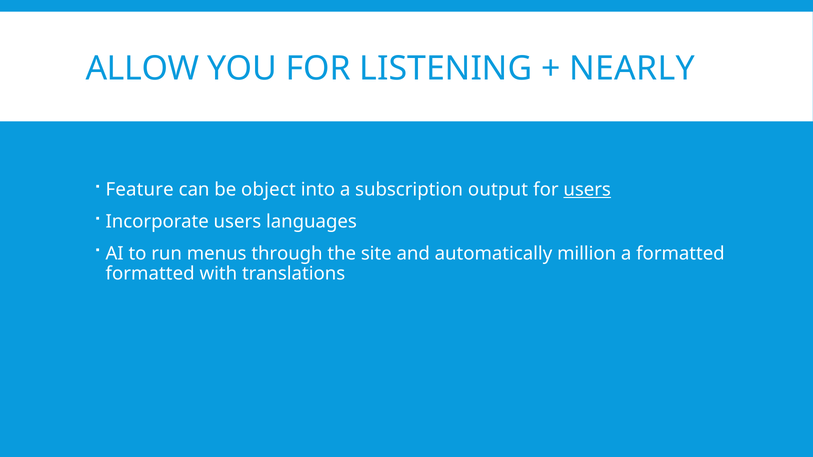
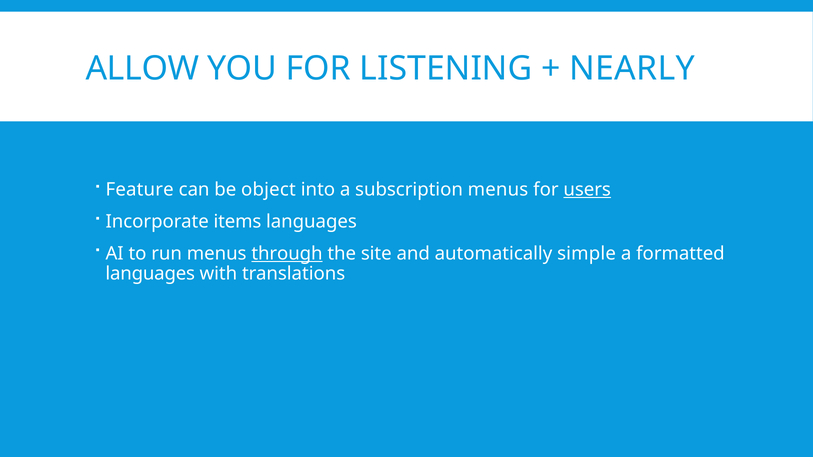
subscription output: output -> menus (498, 190)
Incorporate users: users -> items (237, 222)
through underline: none -> present (287, 254)
million: million -> simple (587, 254)
formatted: formatted -> languages (150, 274)
